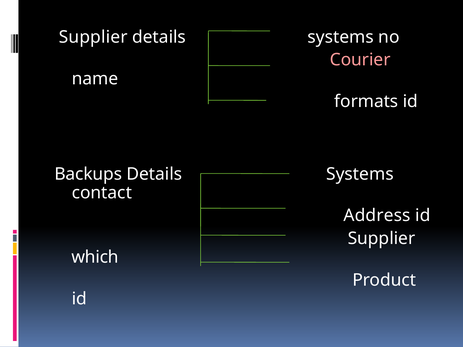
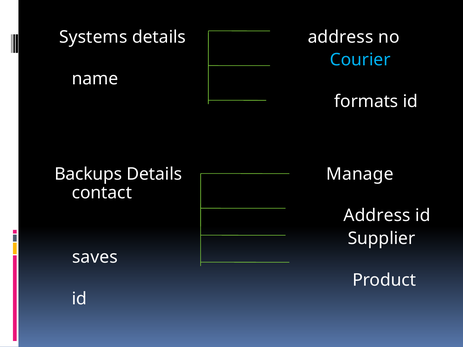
Supplier: Supplier -> Systems (93, 37)
systems: systems -> address (341, 37)
Courier colour: pink -> light blue (360, 60)
Systems: Systems -> Manage (360, 174)
which: which -> saves (95, 257)
